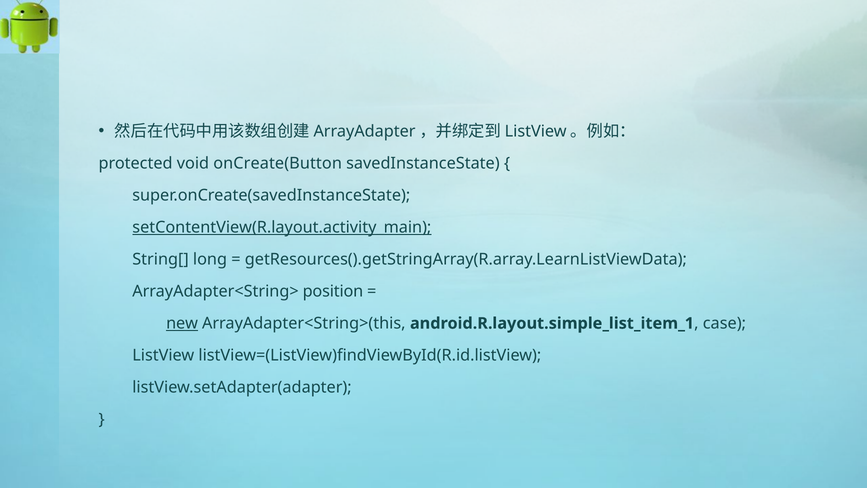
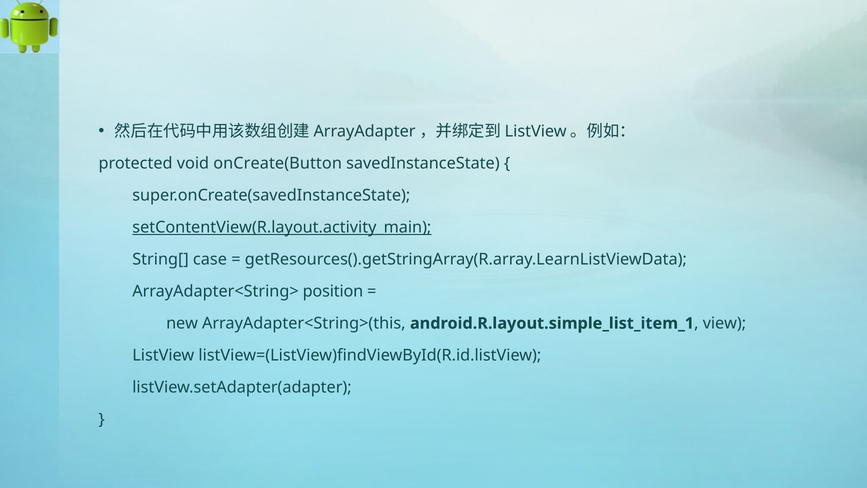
long: long -> case (210, 259)
new underline: present -> none (182, 323)
case: case -> view (724, 323)
